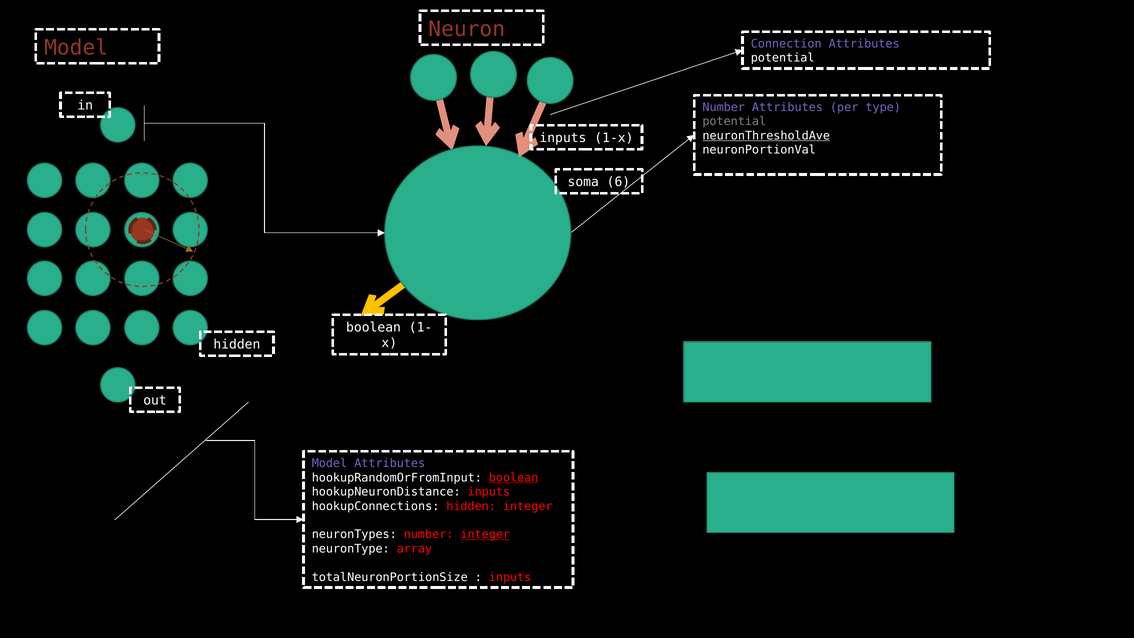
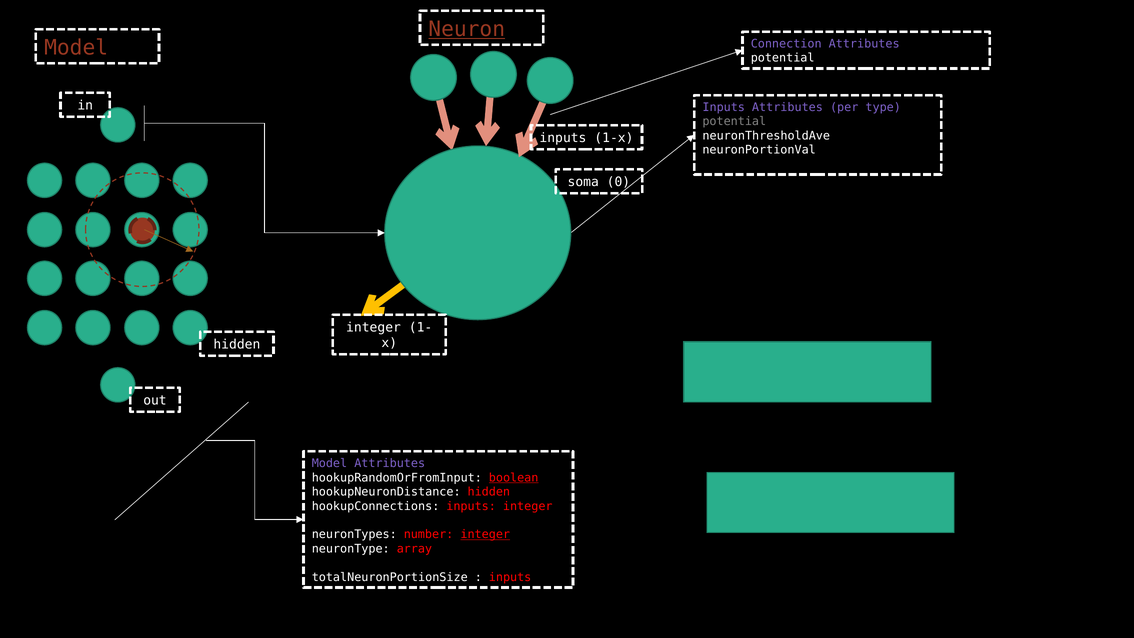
Neuron underline: none -> present (467, 29)
Number: Number -> Inputs (724, 107)
neuronThresholdAve underline: present -> none (766, 136)
6: 6 -> 0 (618, 182)
boolean: boolean -> integer (374, 327)
hookupNeuronDistance inputs: inputs -> hidden (489, 492)
hookupConnections hidden: hidden -> inputs (471, 506)
